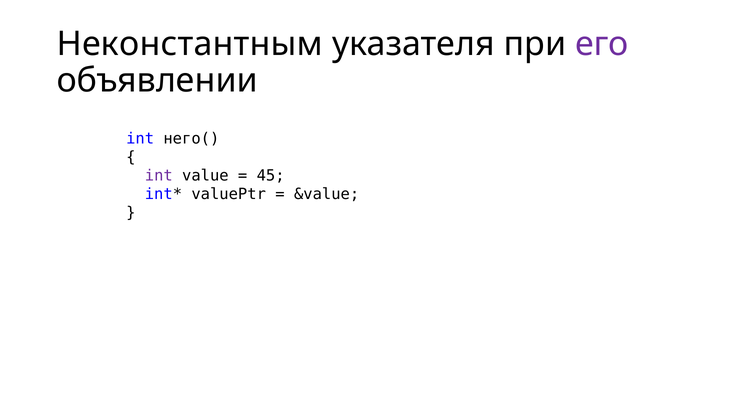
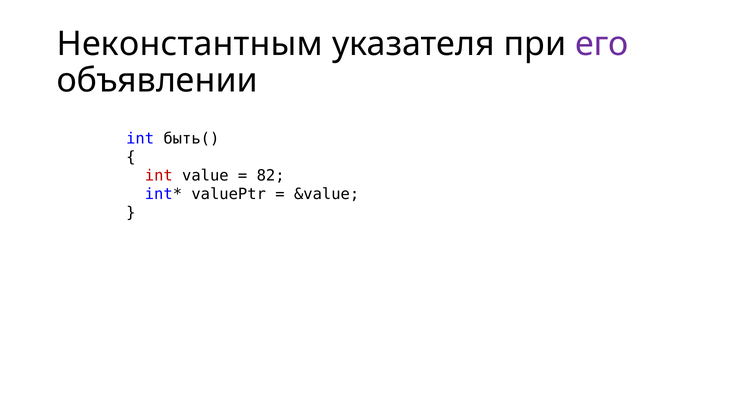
него(: него( -> быть( (191, 139)
int colour: purple -> red (159, 176)
45: 45 -> 82 (271, 176)
